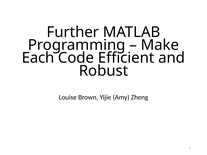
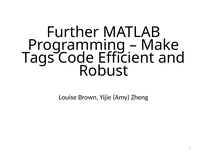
Each: Each -> Tags (38, 58)
